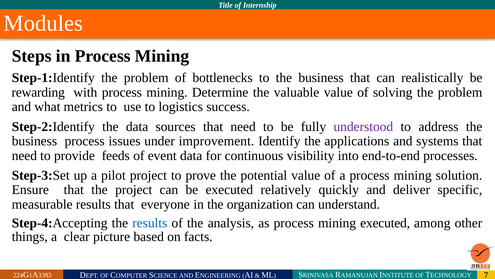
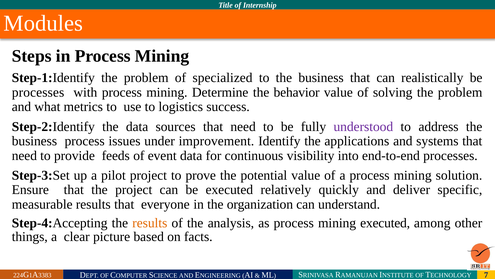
bottlenecks: bottlenecks -> specialized (223, 78)
rewarding: rewarding -> processes (38, 92)
valuable: valuable -> behavior (297, 92)
results colour: blue -> orange (150, 223)
